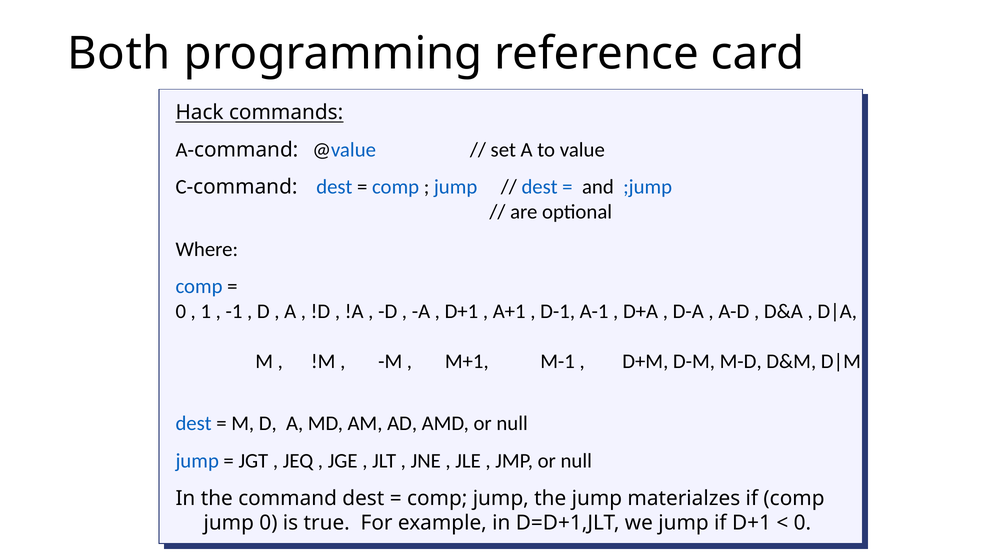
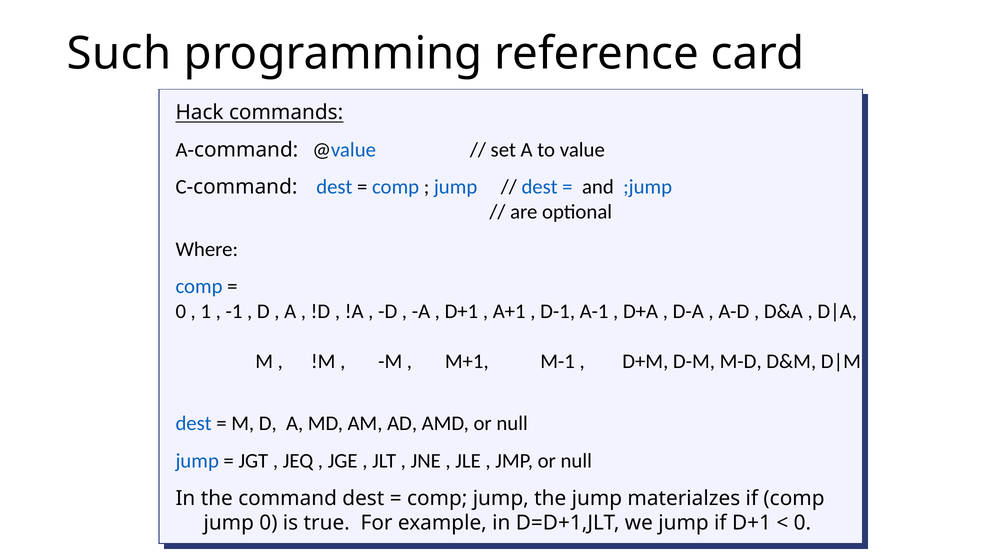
Both: Both -> Such (119, 54)
